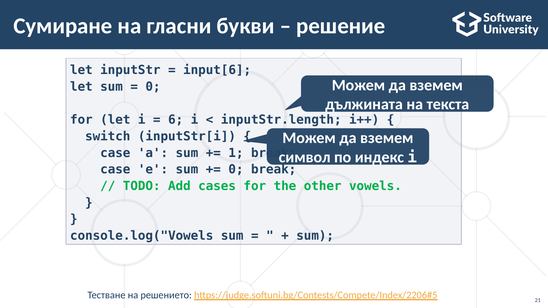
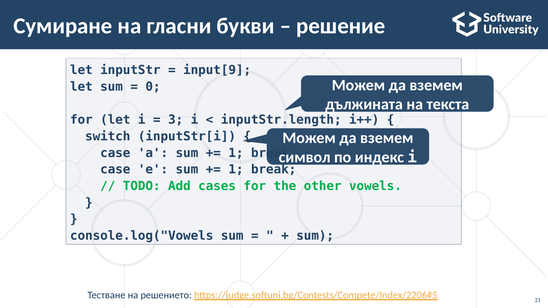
input[6: input[6 -> input[9 (217, 70)
6: 6 -> 3 (176, 120)
0: 0 -> 1 (236, 170)
